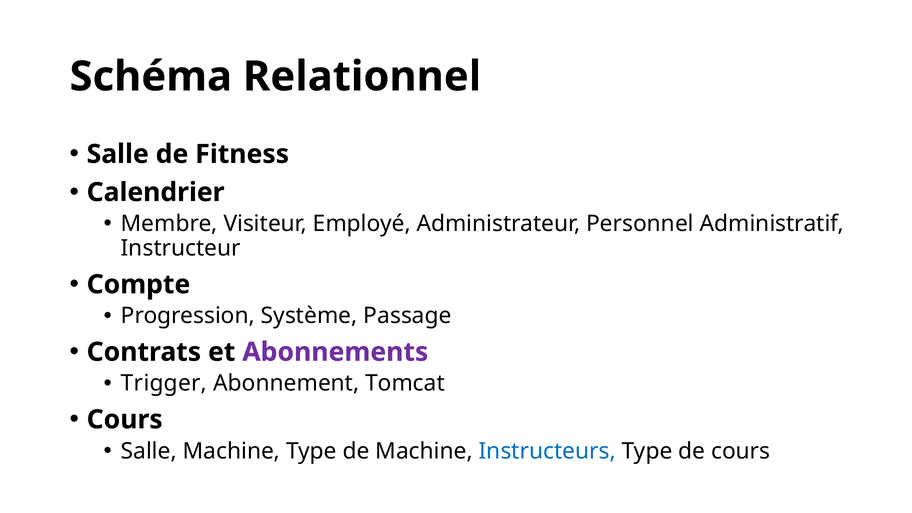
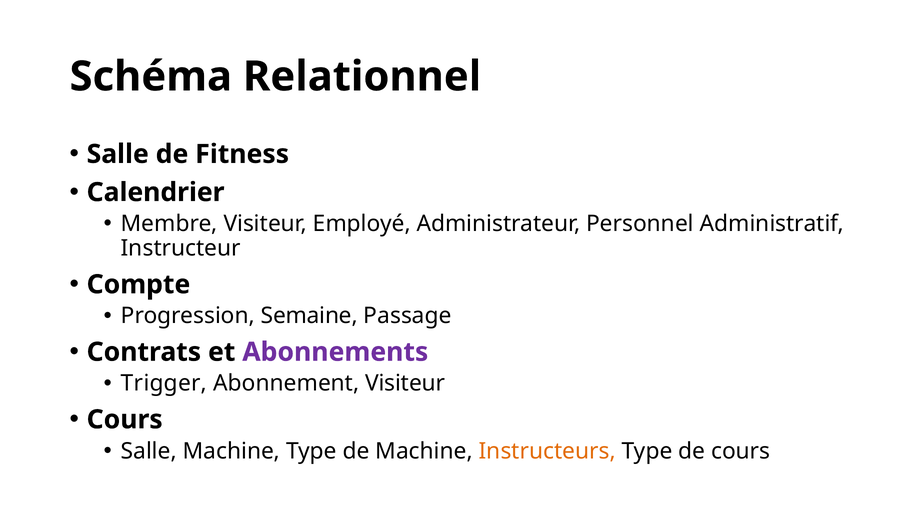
Système: Système -> Semaine (309, 316)
Abonnement Tomcat: Tomcat -> Visiteur (405, 383)
Instructeurs colour: blue -> orange (547, 451)
